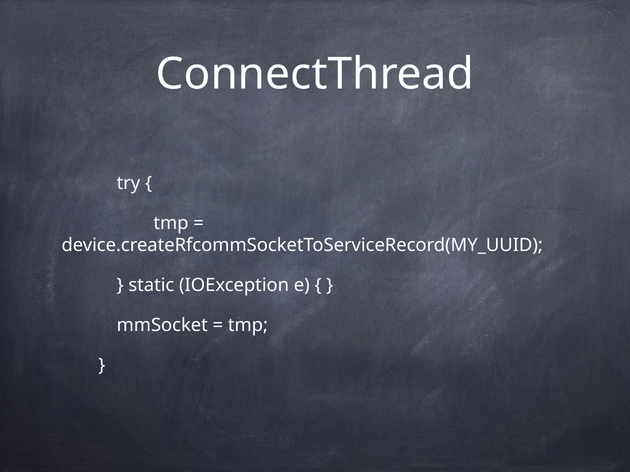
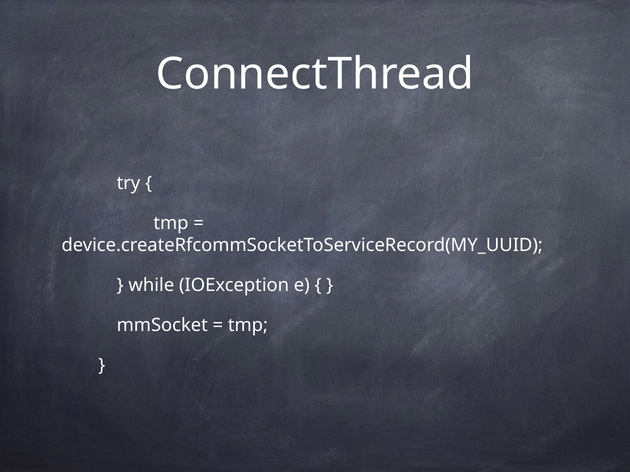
static: static -> while (151, 285)
